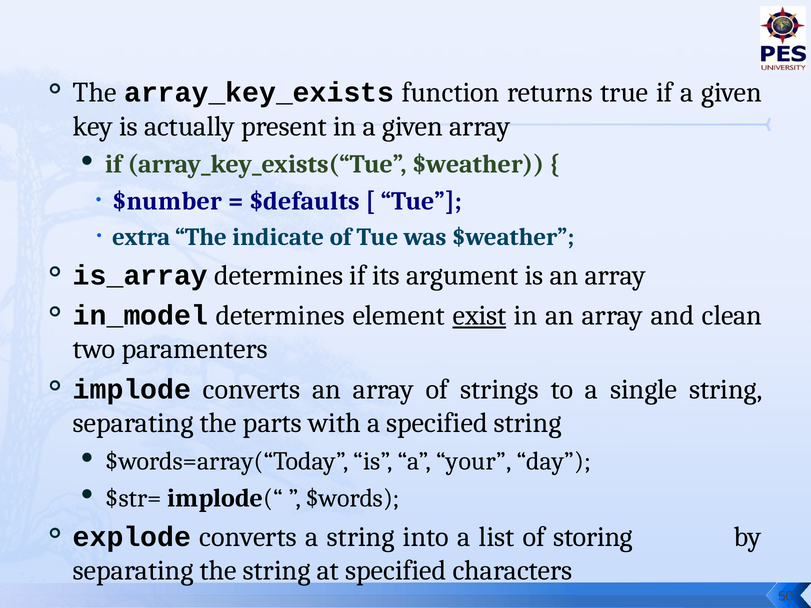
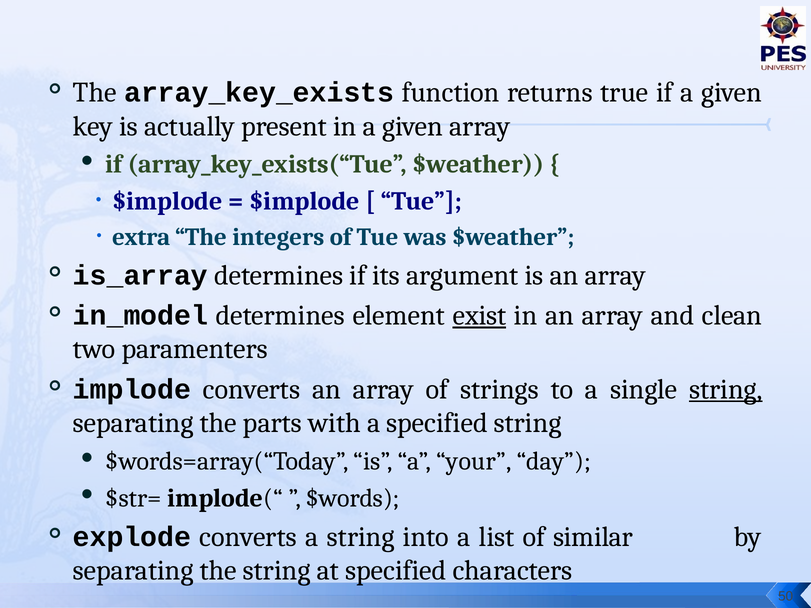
$number: $number -> $implode (167, 201)
$defaults: $defaults -> $implode (305, 201)
indicate: indicate -> integers (278, 237)
string underline: none -> present (726, 389)
storing: storing -> similar (593, 537)
